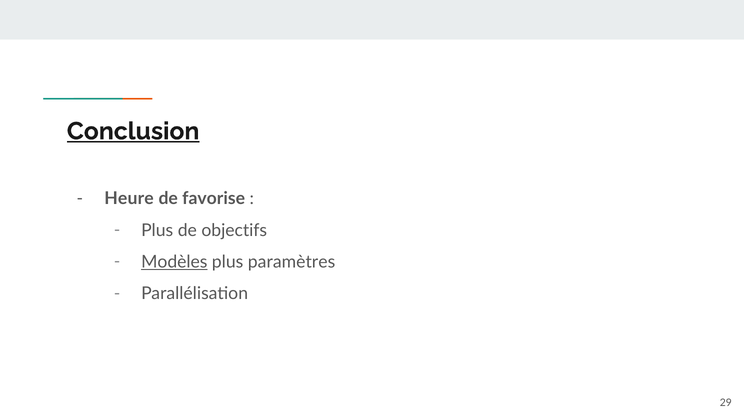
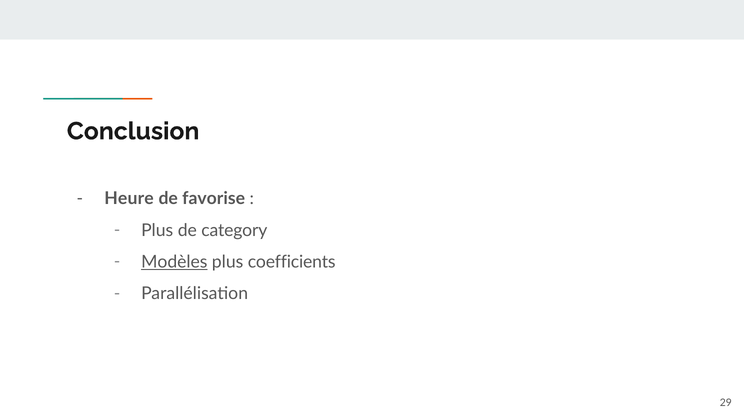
Conclusion underline: present -> none (133, 131)
objectifs: objectifs -> category (234, 231)
paramètres: paramètres -> coefficients (292, 262)
